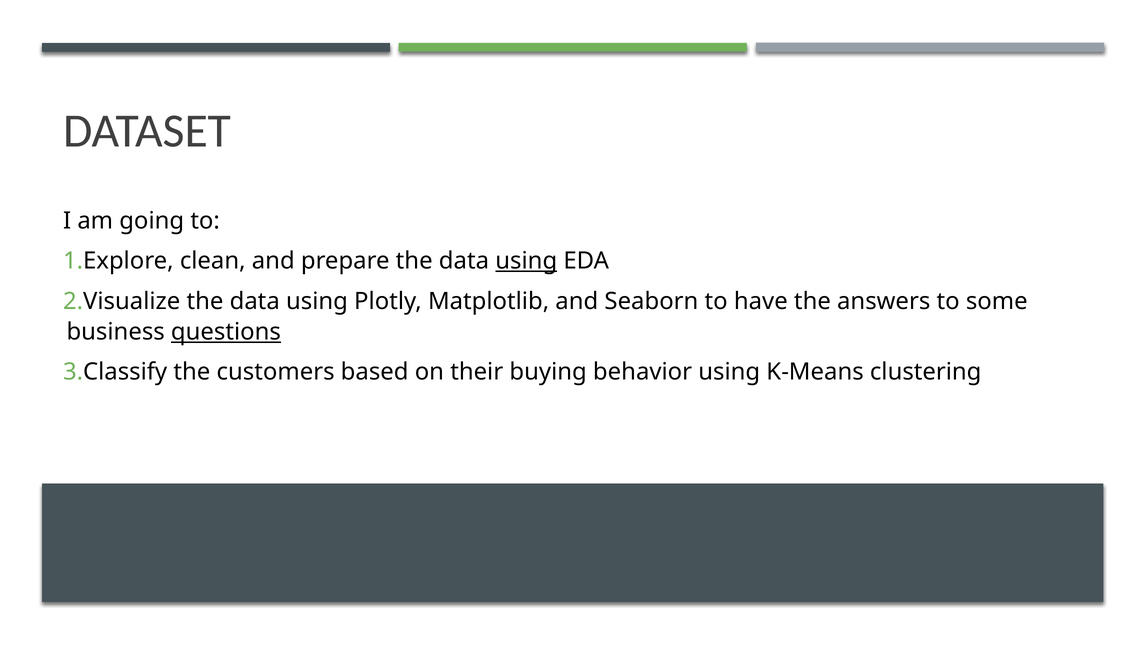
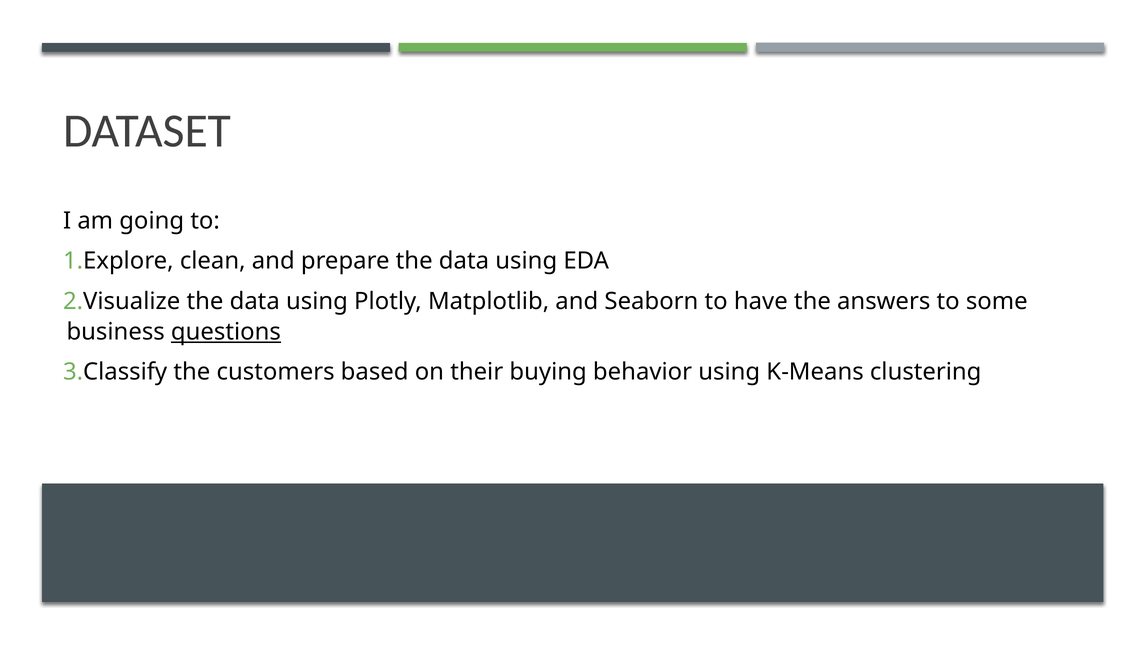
using underline: present -> none (526, 261)
